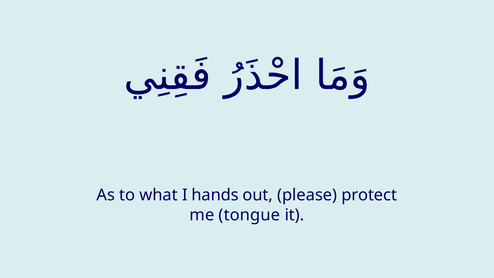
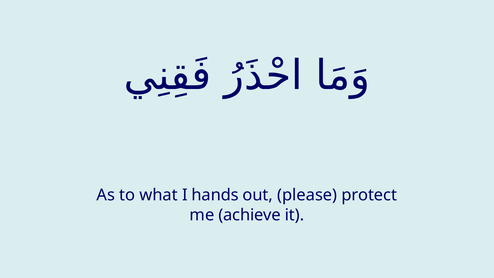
tongue: tongue -> achieve (250, 215)
